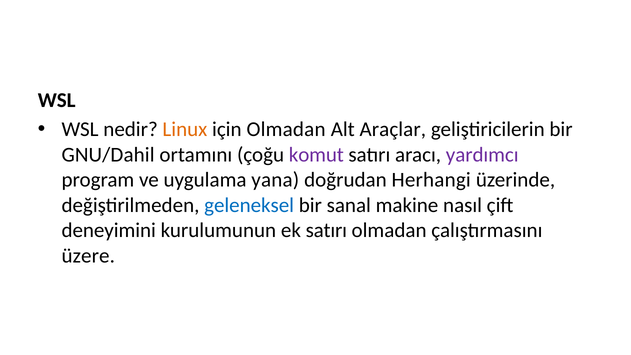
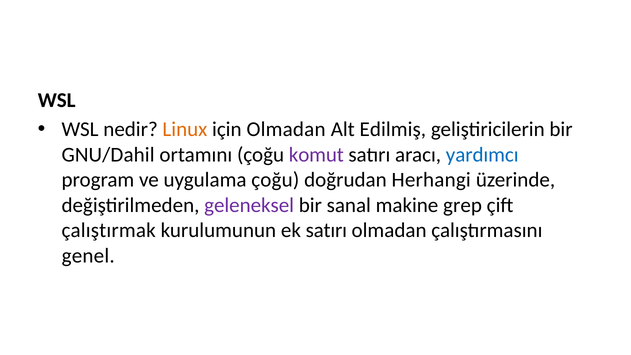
Araçlar: Araçlar -> Edilmiş (393, 130)
yardımcı colour: purple -> blue (482, 155)
uygulama yana: yana -> çoğu (275, 180)
geleneksel colour: blue -> purple (249, 205)
nasıl: nasıl -> grep (463, 205)
deneyimini: deneyimini -> çalıştırmak (109, 230)
üzere: üzere -> genel (88, 256)
